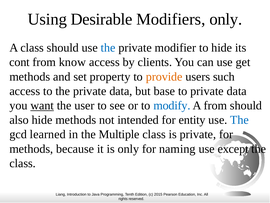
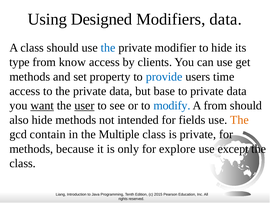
Desirable: Desirable -> Designed (102, 19)
Modifiers only: only -> data (226, 19)
cont: cont -> type (20, 62)
provide colour: orange -> blue (164, 76)
such: such -> time (224, 76)
user underline: none -> present (84, 105)
entity: entity -> fields (192, 120)
The colour: blue -> orange (239, 120)
learned: learned -> contain (48, 134)
naming: naming -> explore (177, 148)
